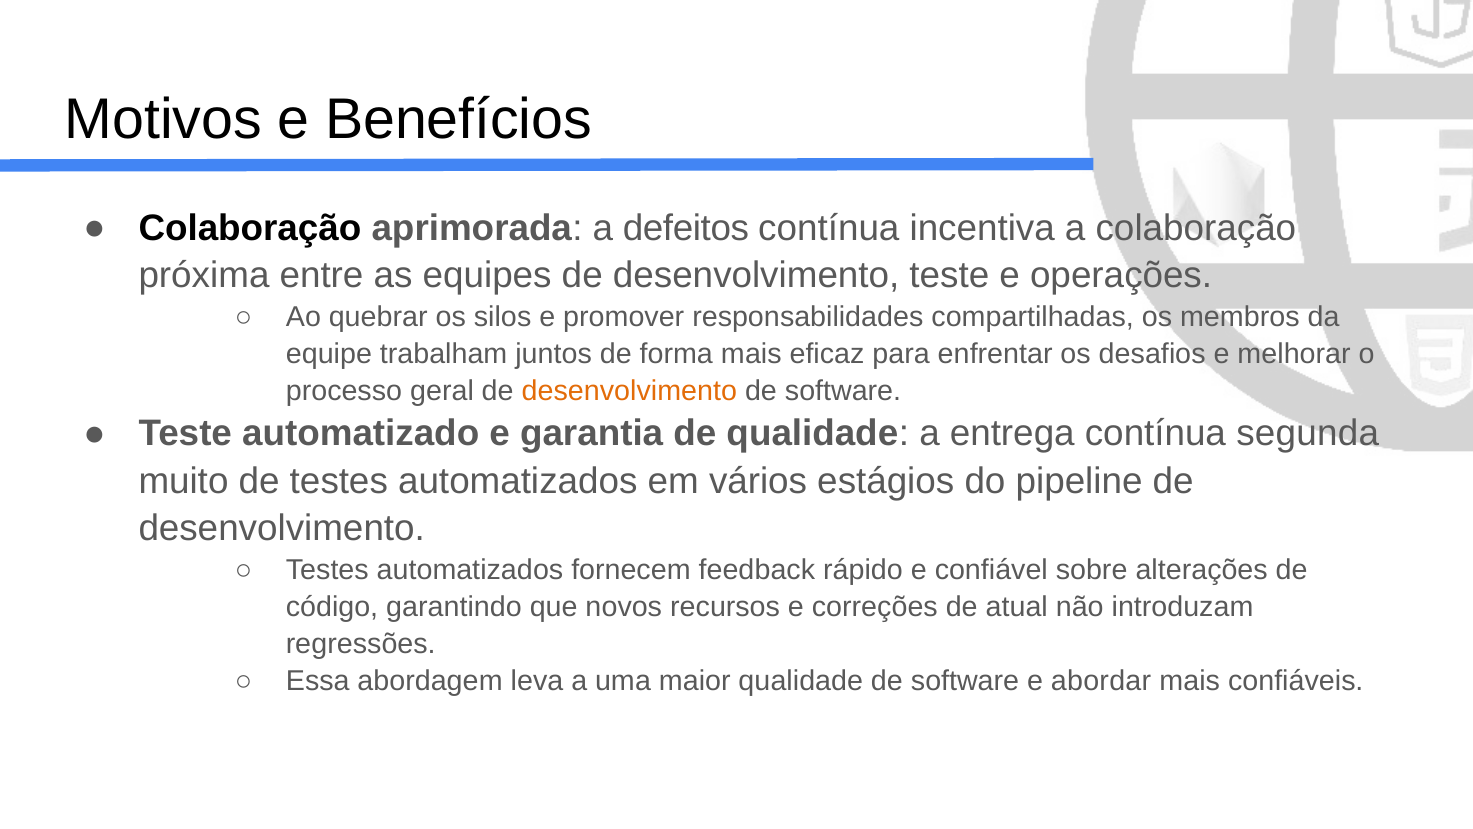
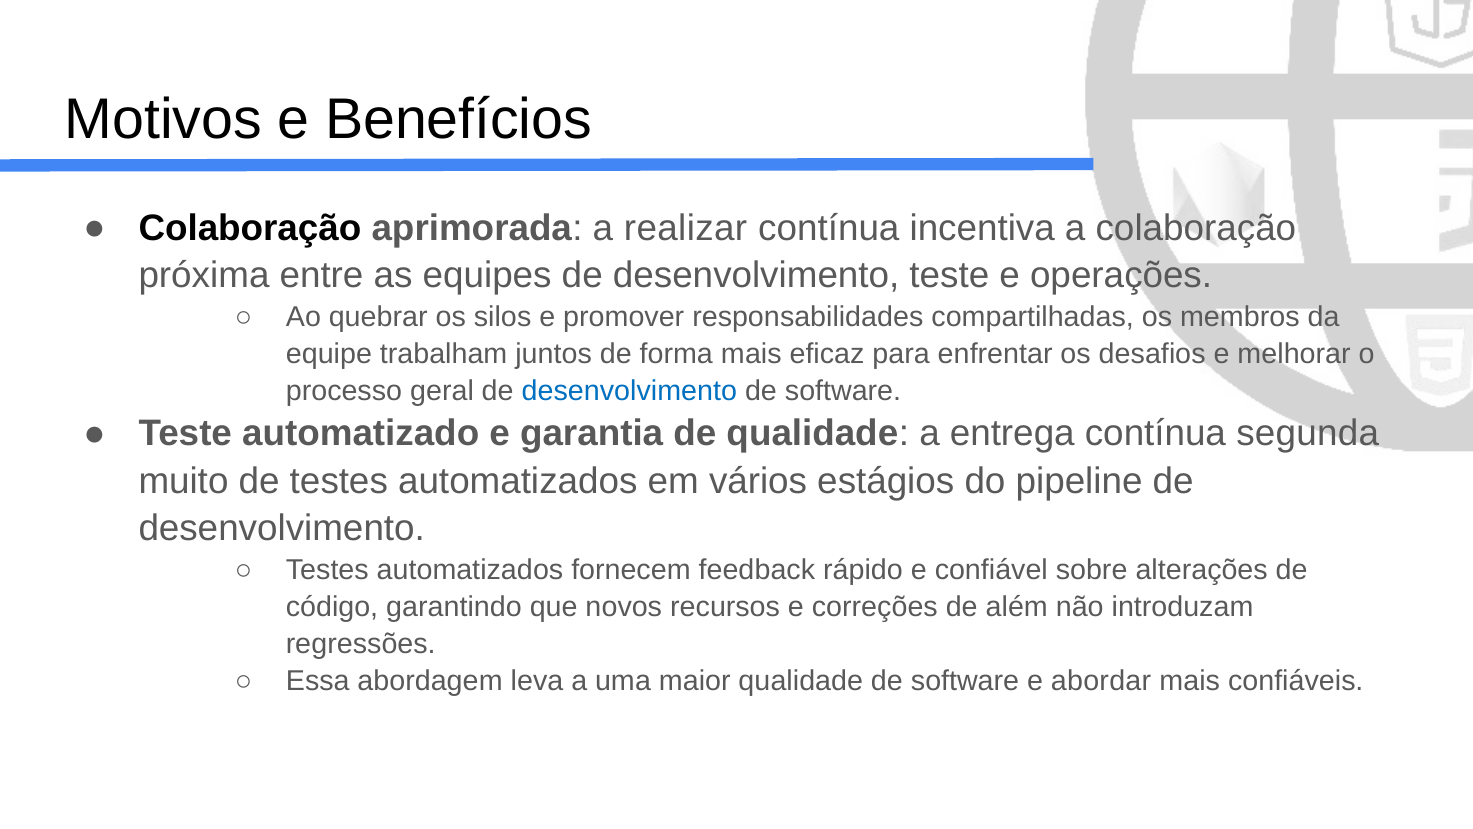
defeitos: defeitos -> realizar (686, 228)
desenvolvimento colour: orange -> blue (629, 391)
atual: atual -> além (1017, 607)
